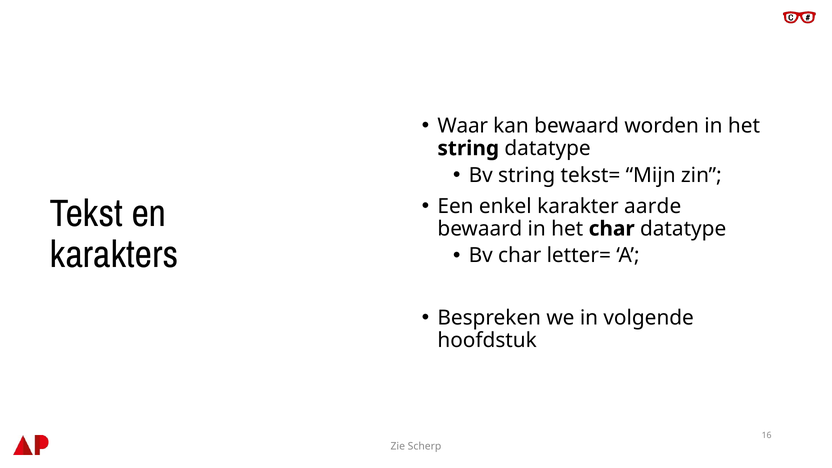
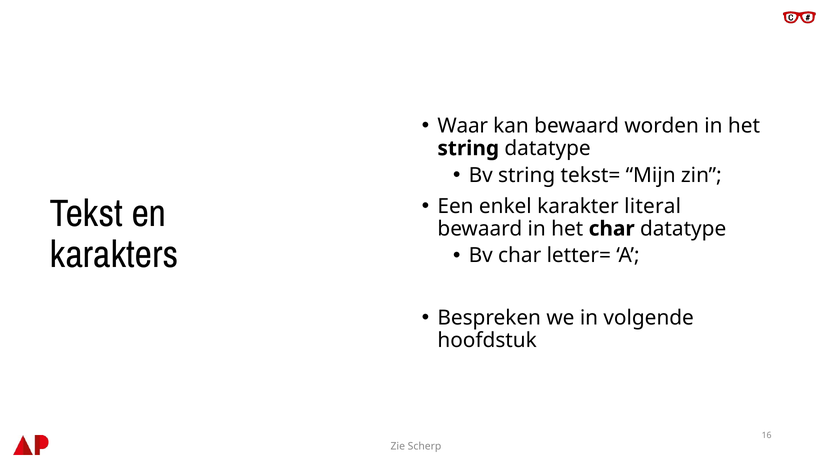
aarde: aarde -> literal (653, 206)
